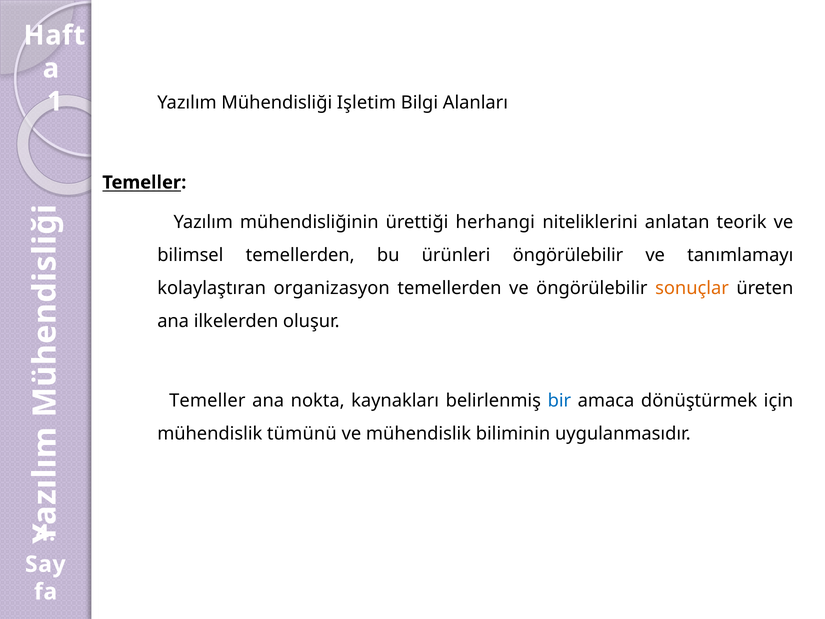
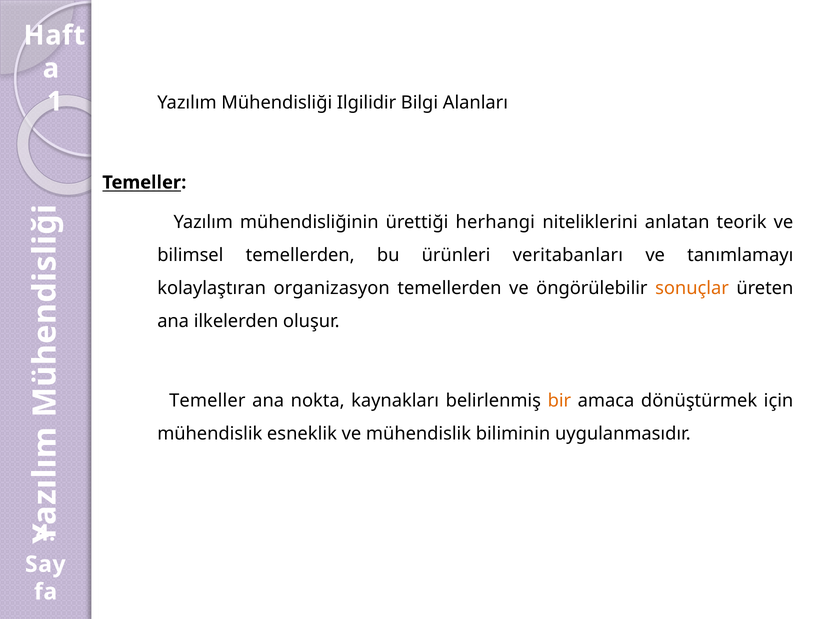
Işletim: Işletim -> Ilgilidir (367, 103)
ürünleri öngörülebilir: öngörülebilir -> veritabanları (568, 255)
bir colour: blue -> orange (559, 401)
tümünü: tümünü -> esneklik (302, 434)
